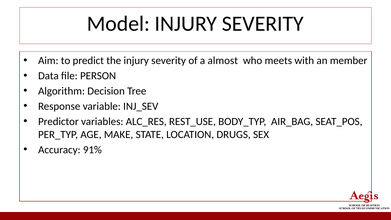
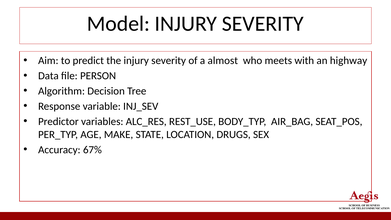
member: member -> highway (349, 61)
91%: 91% -> 67% (92, 150)
